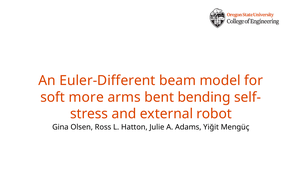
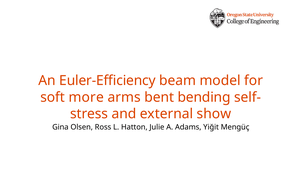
Euler-Different: Euler-Different -> Euler-Efficiency (107, 80)
robot: robot -> show (214, 113)
